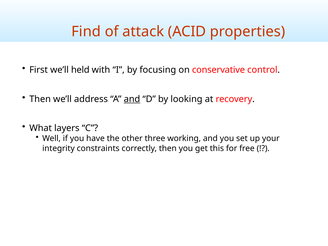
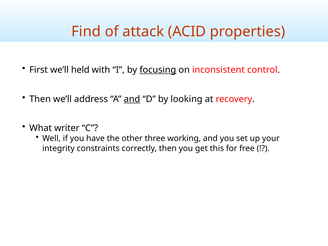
focusing underline: none -> present (158, 70)
conservative: conservative -> inconsistent (218, 70)
layers: layers -> writer (67, 128)
